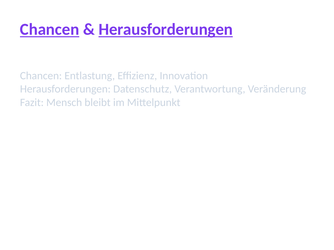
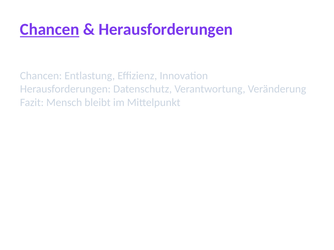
Herausforderungen underline: present -> none (166, 30)
